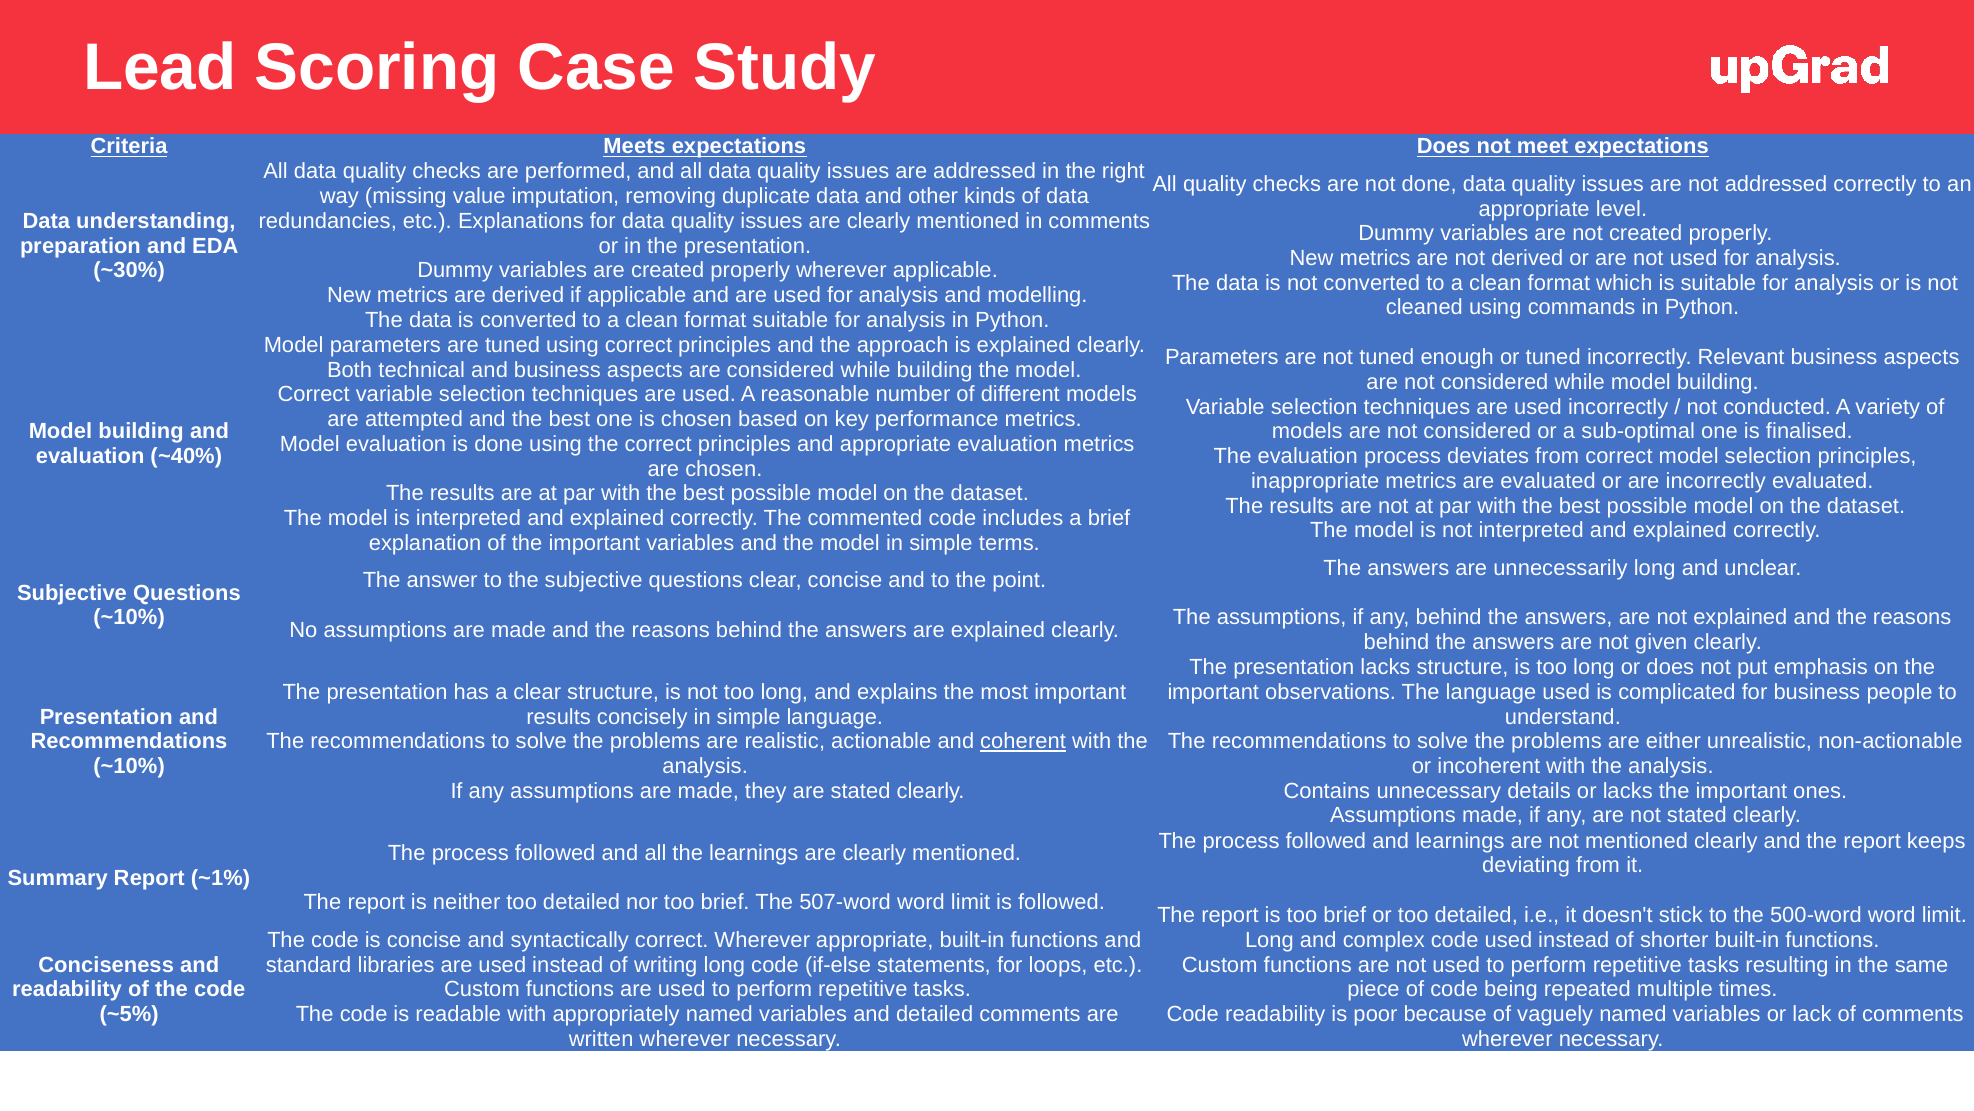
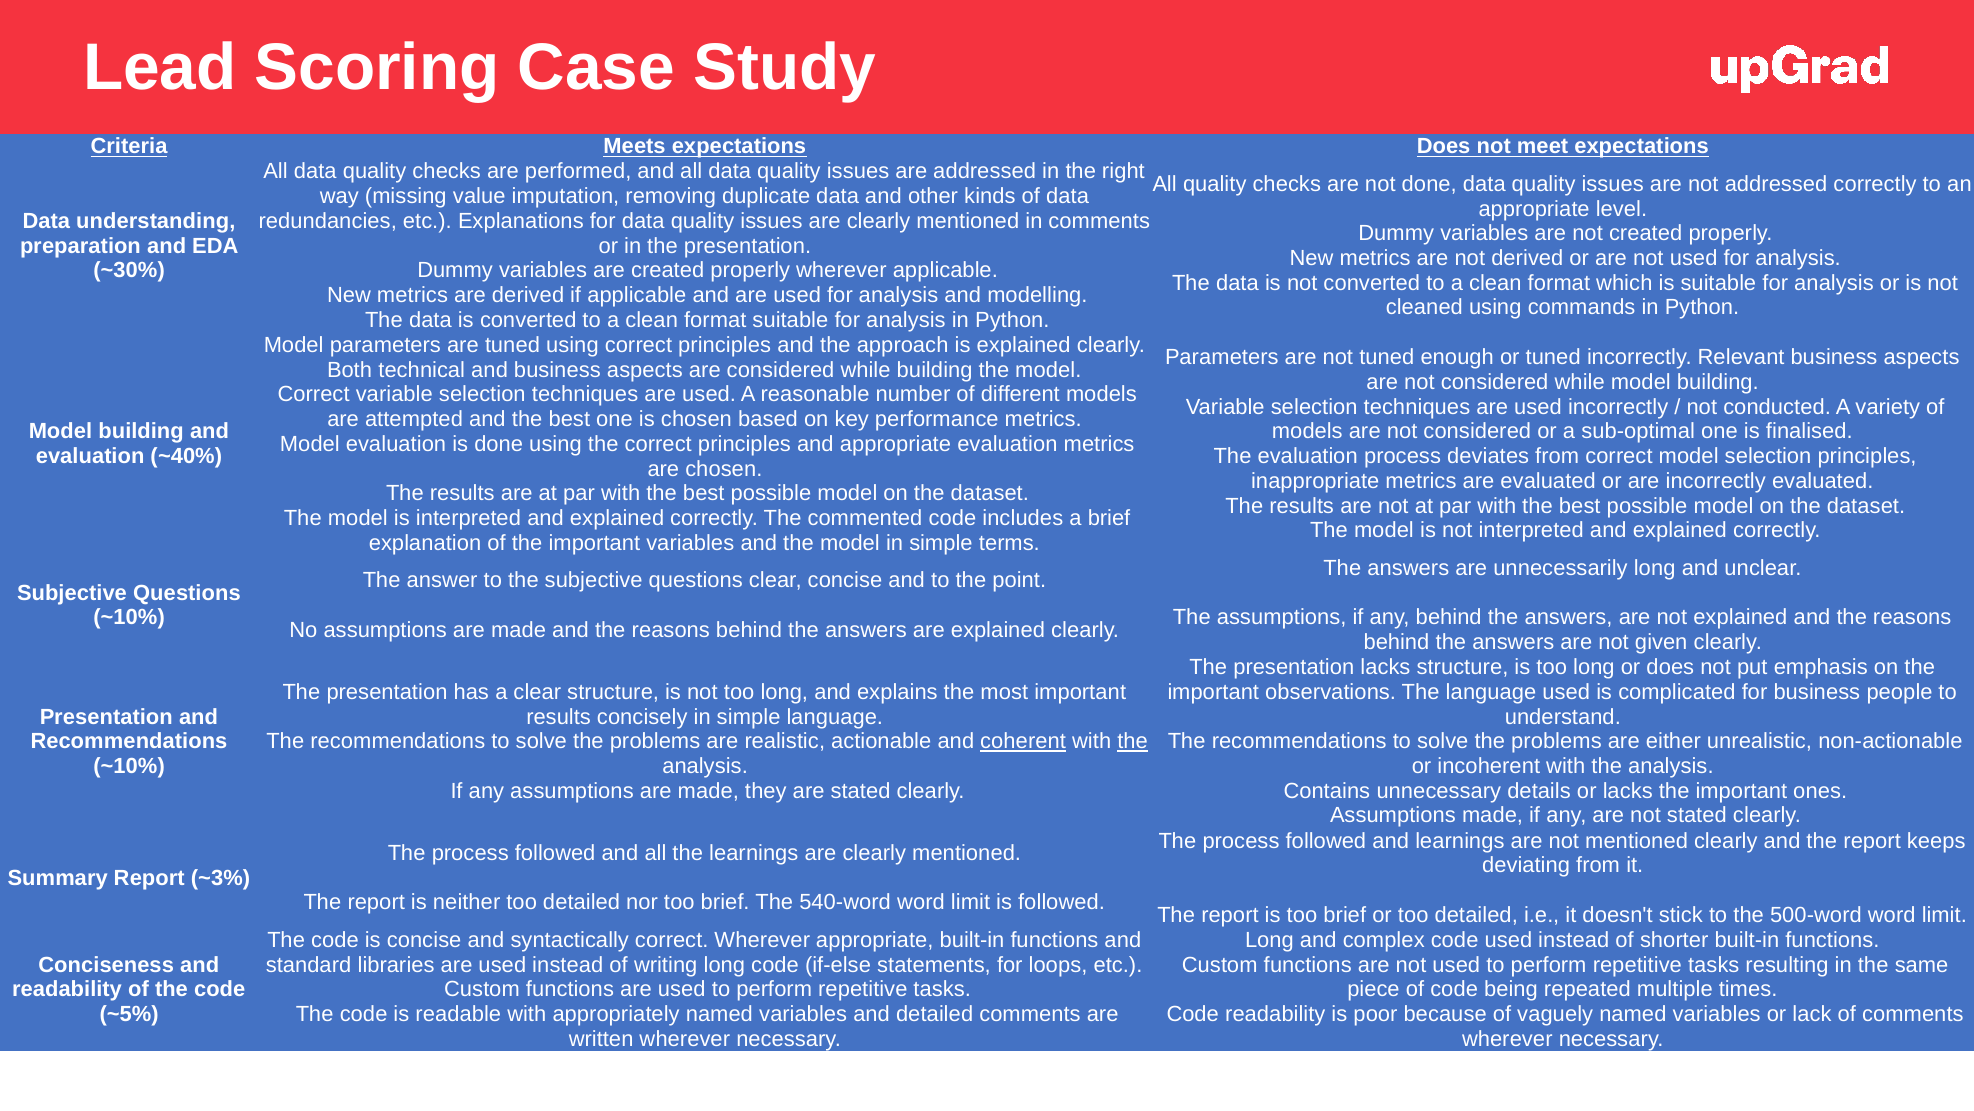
the underline: none -> present (1133, 741)
~1%: ~1% -> ~3% (220, 877)
507-word: 507-word -> 540-word (845, 902)
